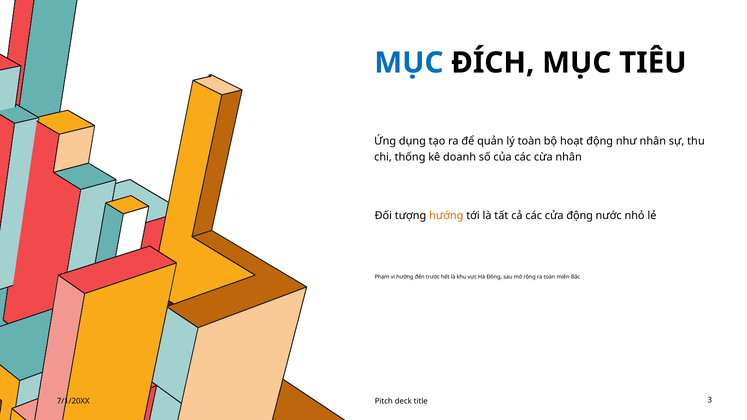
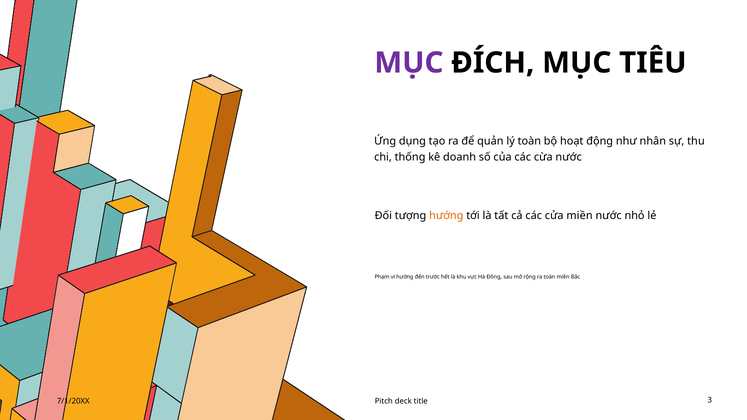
MỤC colour: blue -> purple (409, 63)
cừa nhân: nhân -> nước (569, 157)
cửa động: động -> miền (580, 216)
